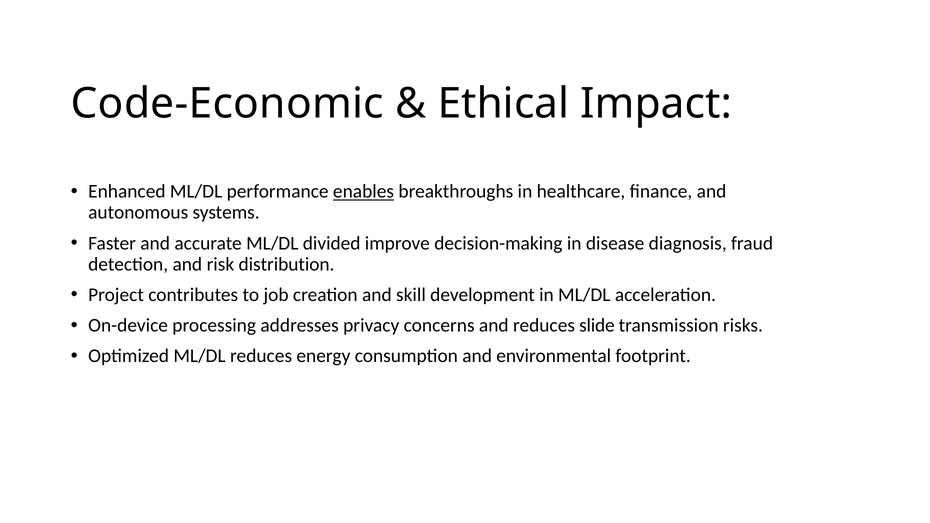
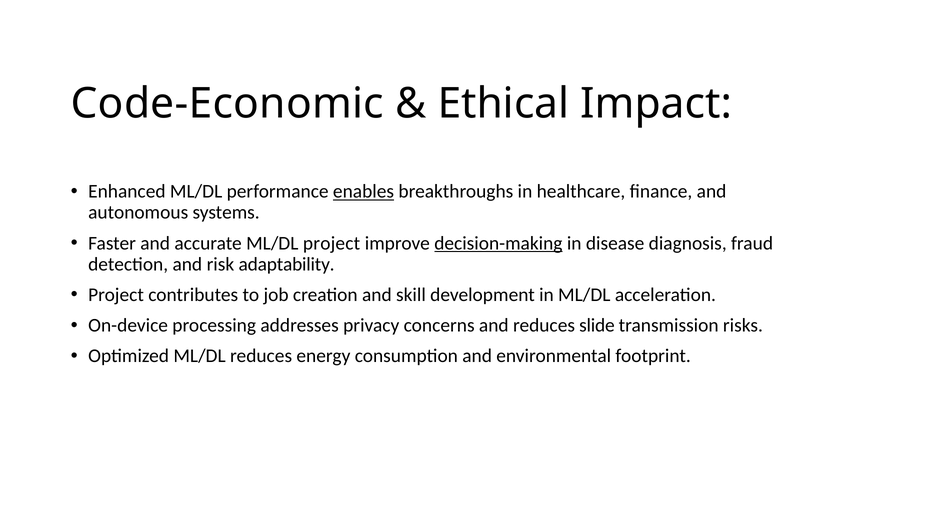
ML/DL divided: divided -> project (332, 243)
decision-making underline: none -> present (498, 243)
distribution: distribution -> adaptability (287, 264)
